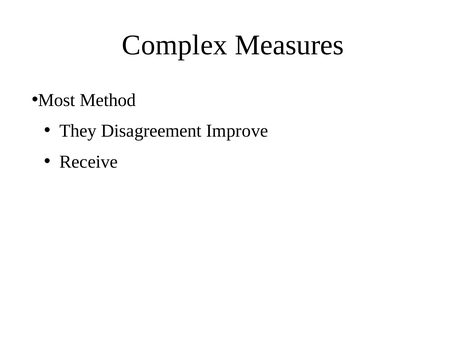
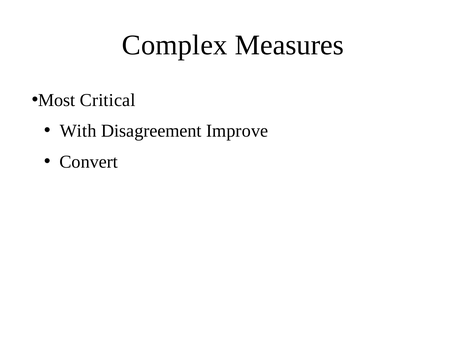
Method: Method -> Critical (108, 100)
They: They -> With (78, 131)
Receive: Receive -> Convert (89, 162)
